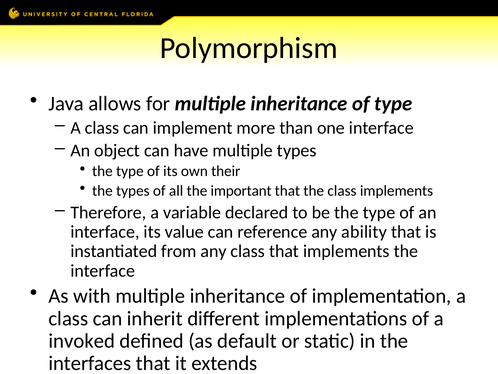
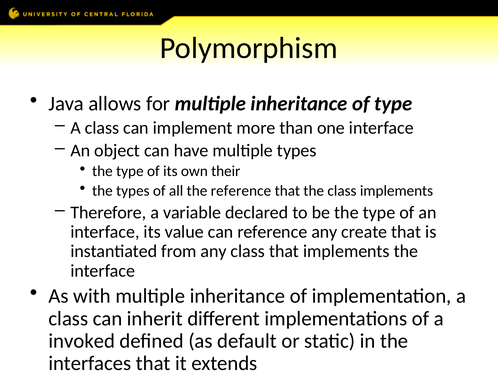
the important: important -> reference (241, 190)
ability: ability -> create (364, 232)
